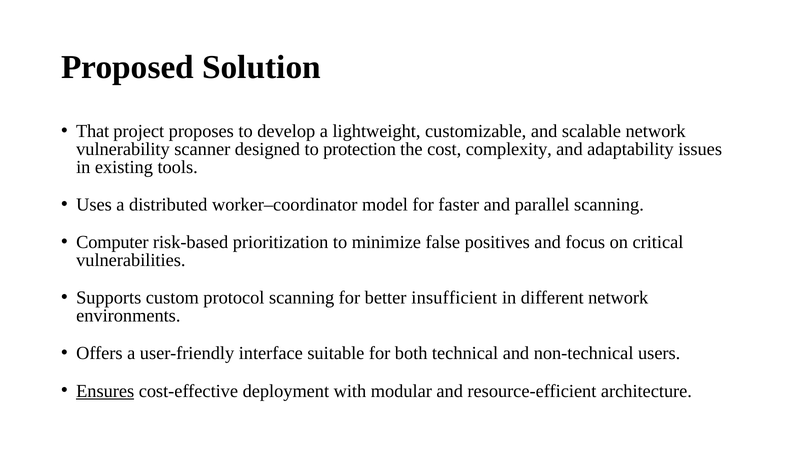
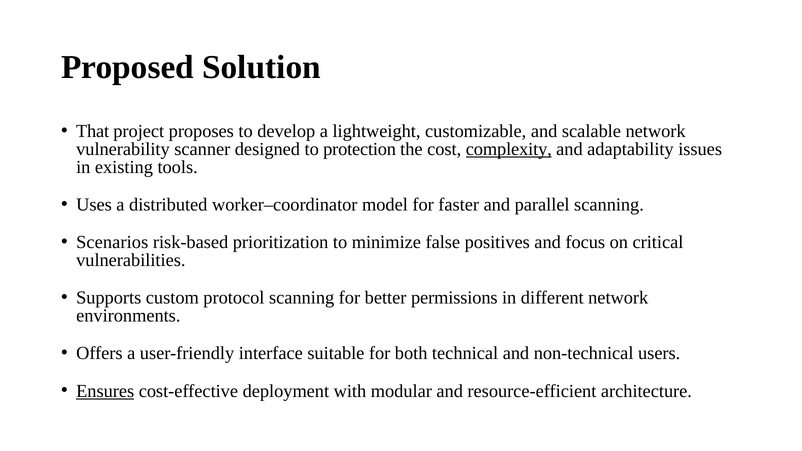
complexity underline: none -> present (509, 149)
Computer: Computer -> Scenarios (112, 242)
insufficient: insufficient -> permissions (454, 298)
